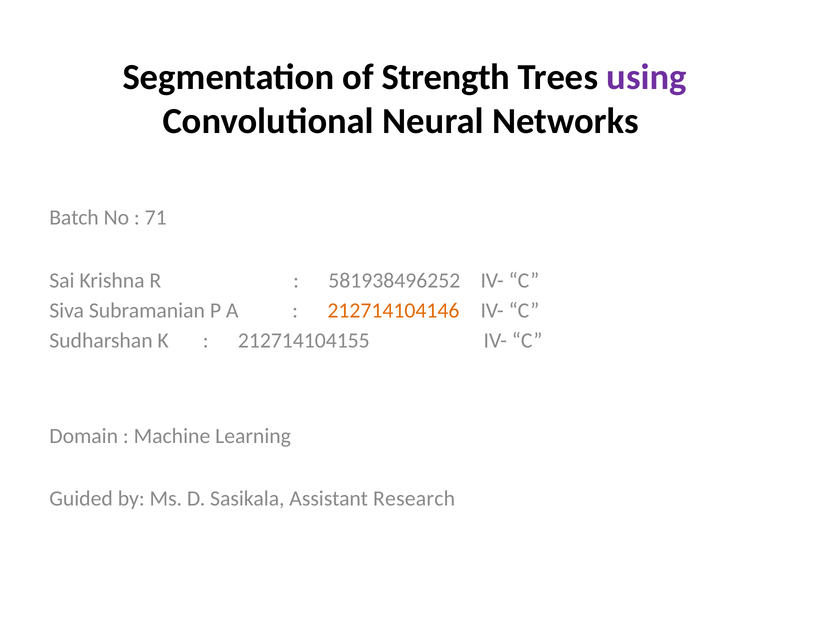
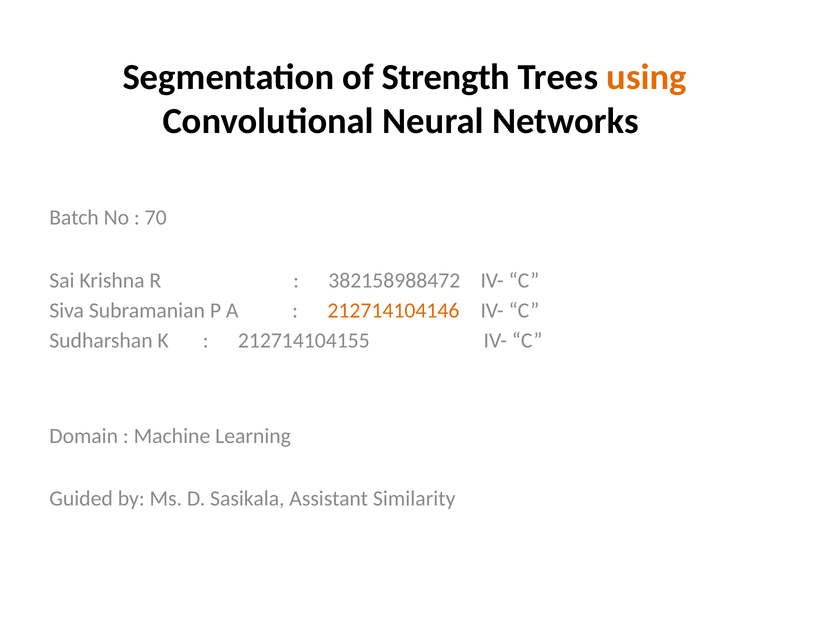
using colour: purple -> orange (647, 77)
71: 71 -> 70 (156, 218)
581938496252: 581938496252 -> 382158988472 (394, 280)
Research: Research -> Similarity (414, 499)
